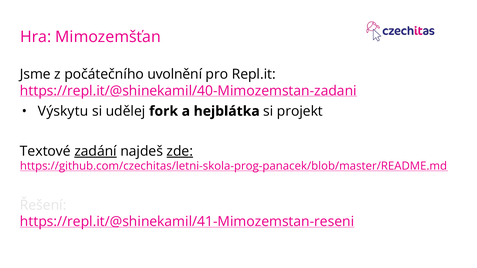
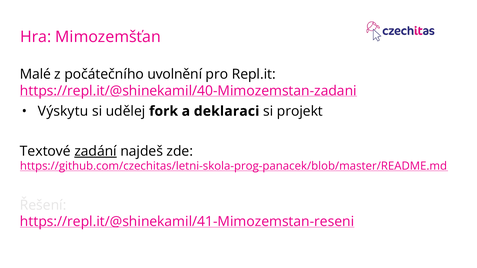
Jsme: Jsme -> Malé (35, 74)
hejblátka: hejblátka -> deklaraci (227, 111)
zde underline: present -> none (180, 151)
